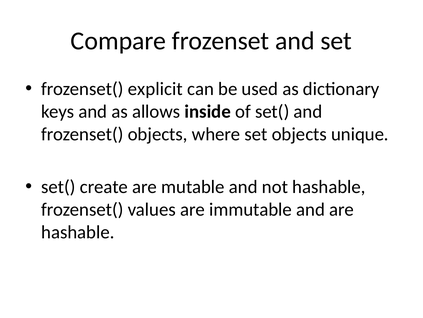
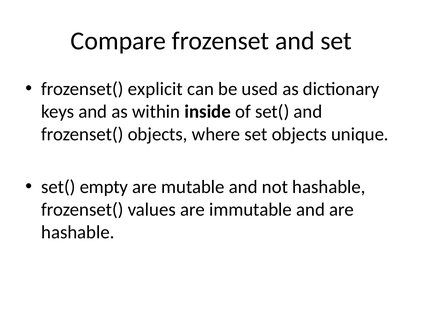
allows: allows -> within (156, 111)
create: create -> empty (104, 187)
